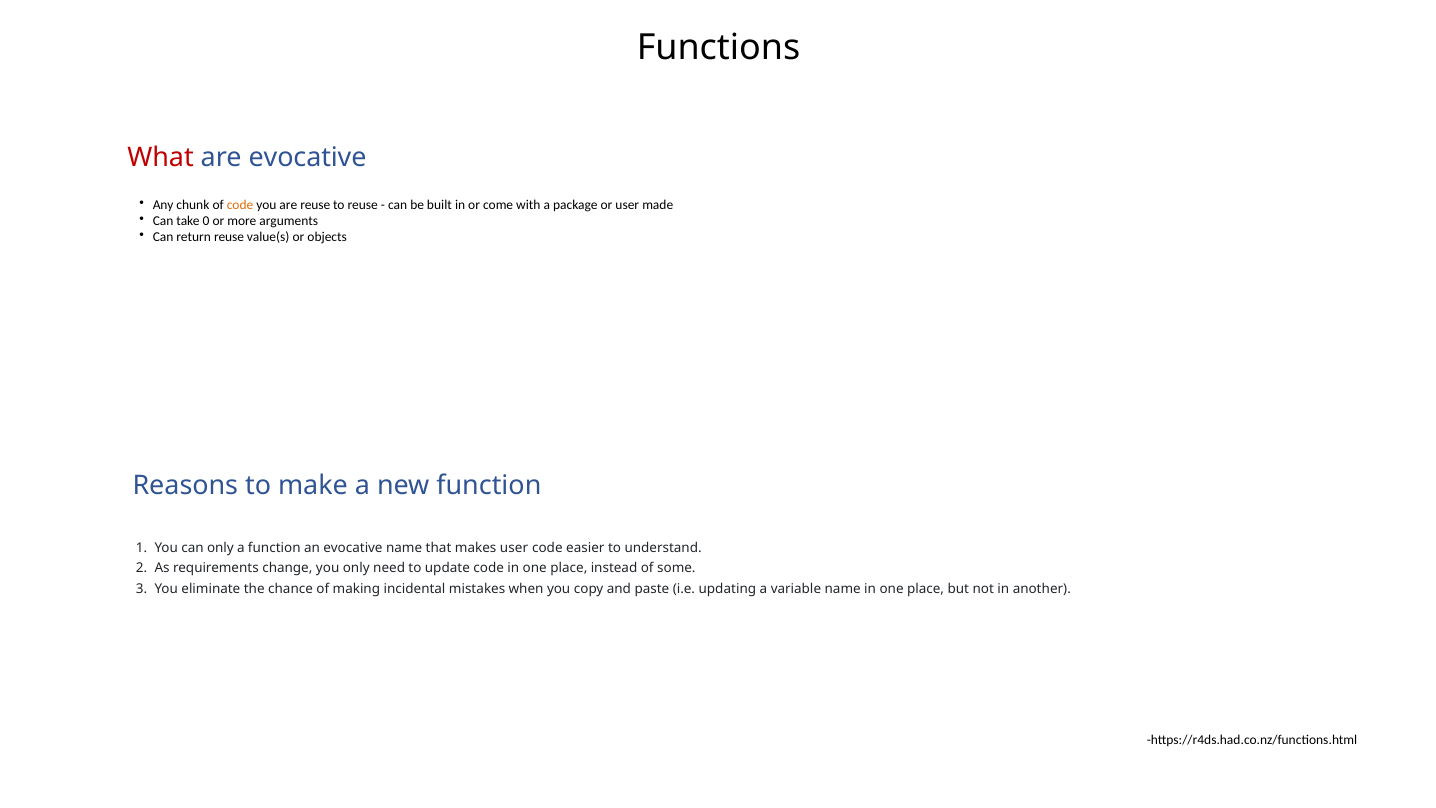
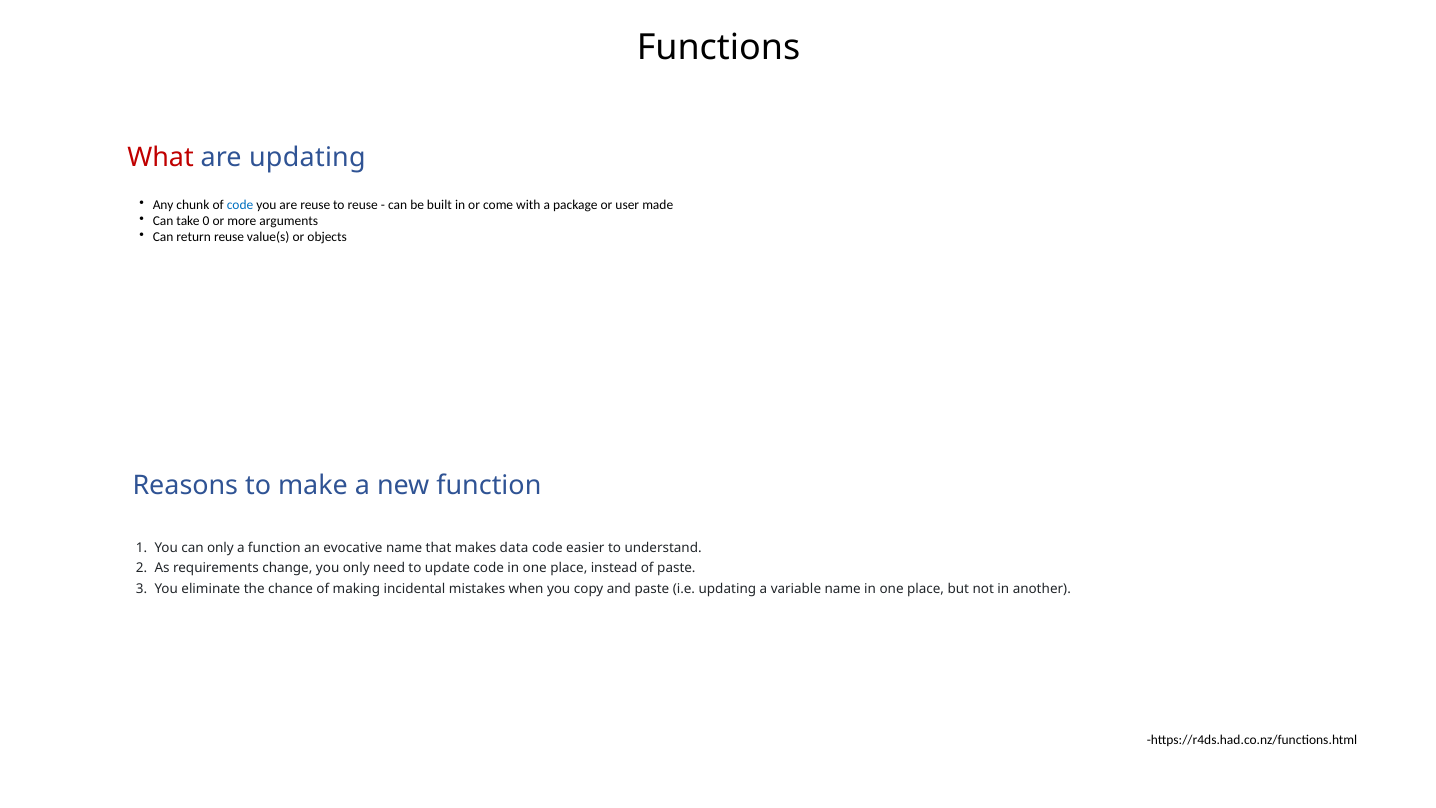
are evocative: evocative -> updating (307, 157)
code colour: orange -> blue (240, 205)
makes user: user -> data (514, 548)
of some: some -> paste (676, 568)
